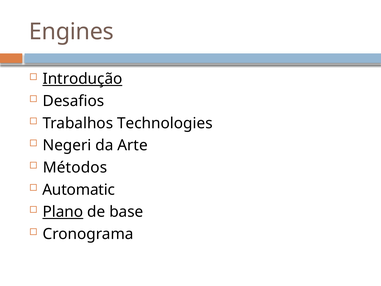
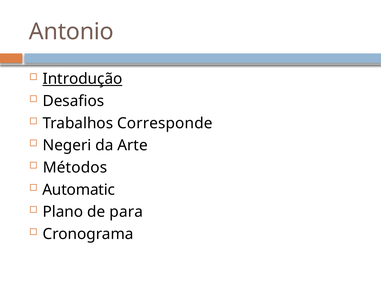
Engines: Engines -> Antonio (71, 32)
Technologies: Technologies -> Corresponde (165, 123)
Plano underline: present -> none (63, 212)
base: base -> para (126, 212)
